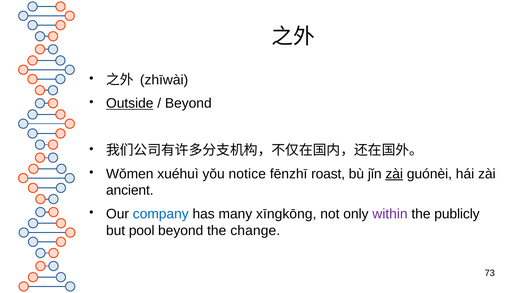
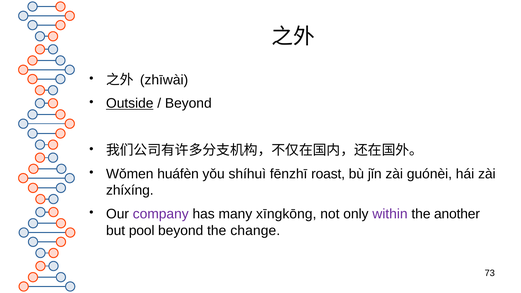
xuéhuì: xuéhuì -> huáfèn (178, 174)
notice: notice -> shíhuì (247, 174)
zài underline: present -> none (394, 174)
ancient: ancient -> zhíxíng (130, 190)
company colour: blue -> purple (161, 214)
publicly: publicly -> another (457, 214)
